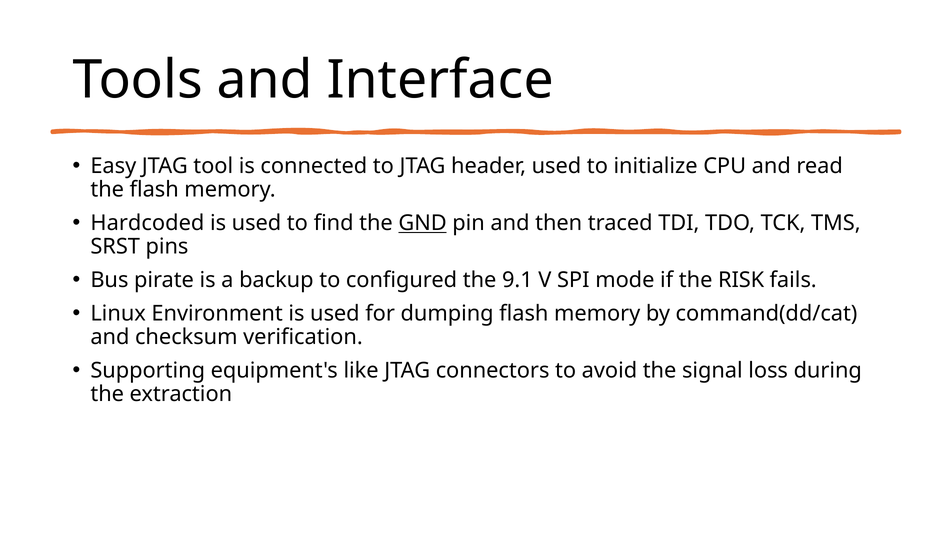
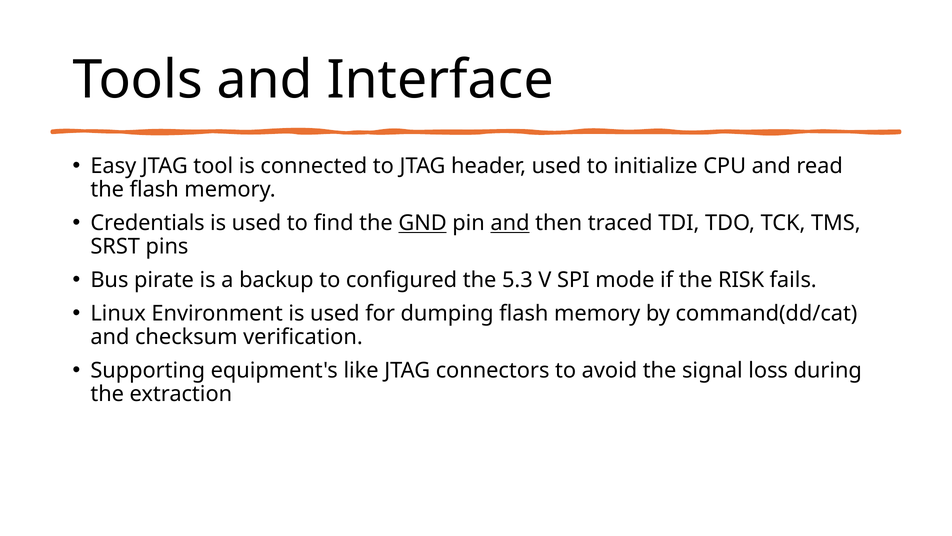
Hardcoded: Hardcoded -> Credentials (148, 223)
and underline: none -> present (510, 223)
9.1: 9.1 -> 5.3 (517, 280)
